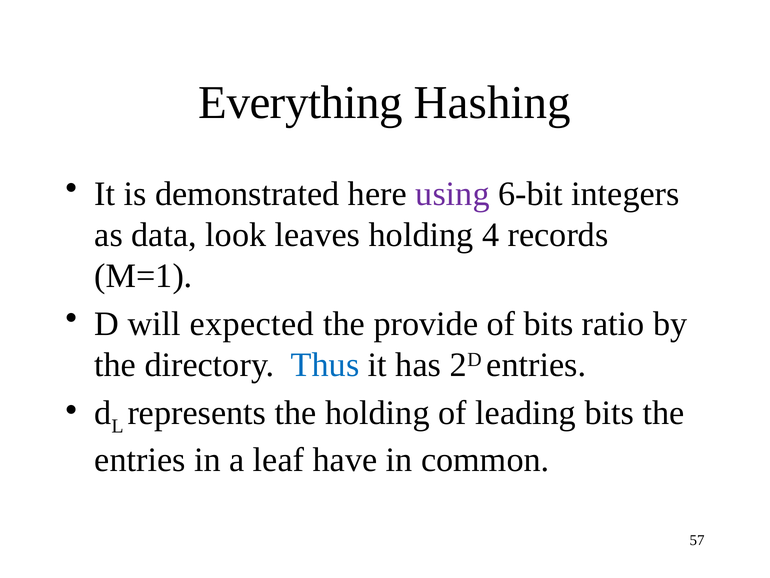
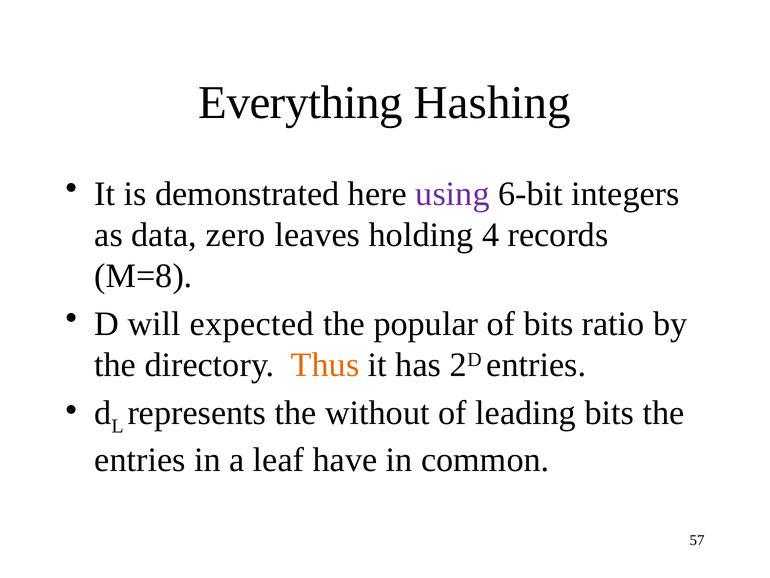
look: look -> zero (236, 235)
M=1: M=1 -> M=8 (143, 276)
provide: provide -> popular (426, 324)
Thus colour: blue -> orange (325, 365)
the holding: holding -> without (377, 413)
